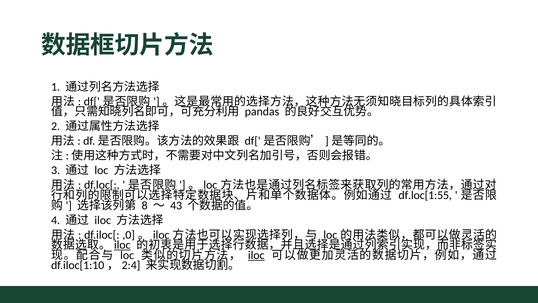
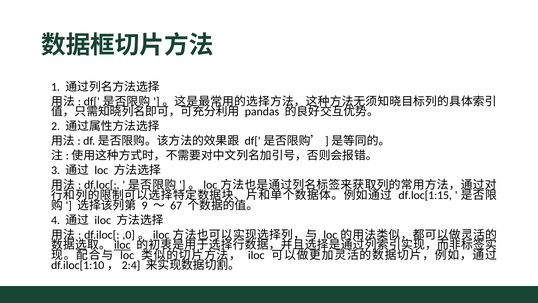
df.loc[1:55: df.loc[1:55 -> df.loc[1:15 (425, 195)
8: 8 -> 9 (145, 205)
43: 43 -> 67 (176, 205)
iloc underline: present -> none (256, 255)
